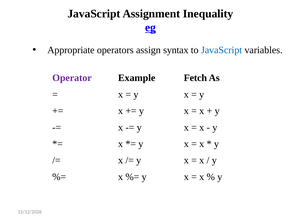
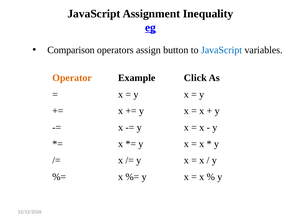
Appropriate: Appropriate -> Comparison (71, 50)
syntax: syntax -> button (176, 50)
Operator colour: purple -> orange (72, 78)
Fetch: Fetch -> Click (195, 78)
